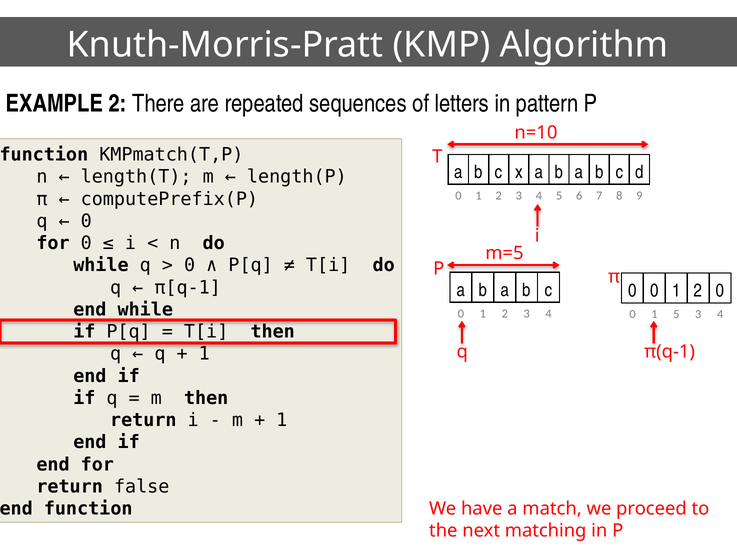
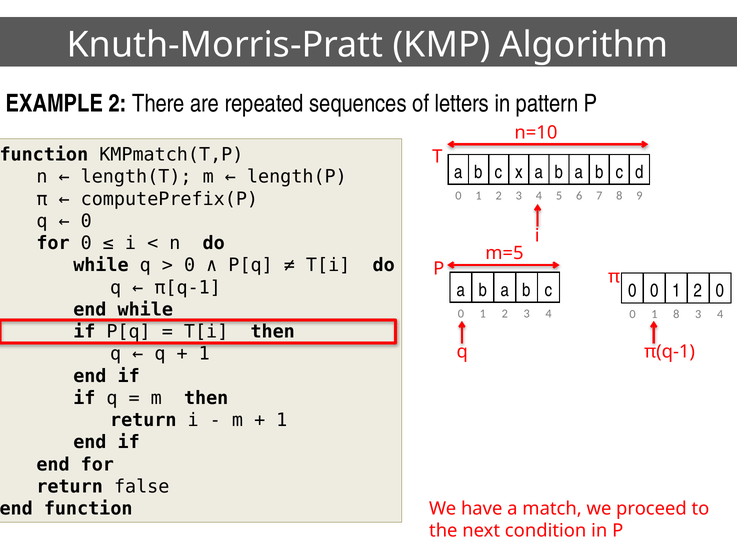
5: 5 -> 8 (676, 314)
matching: matching -> condition (546, 531)
